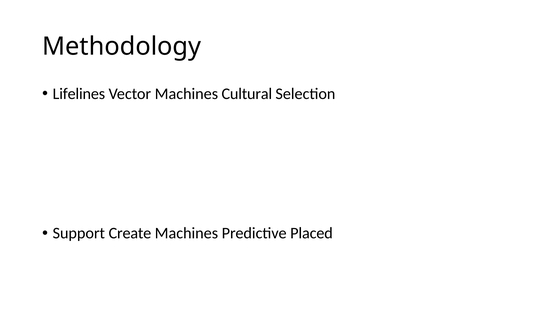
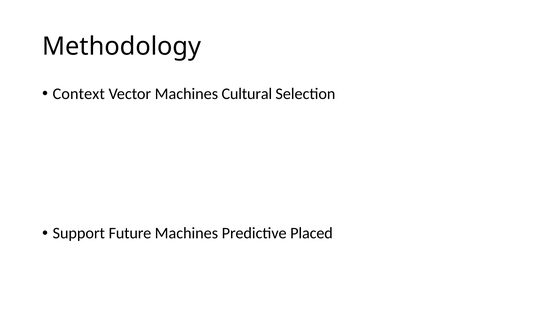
Lifelines: Lifelines -> Context (79, 94)
Create: Create -> Future (130, 233)
